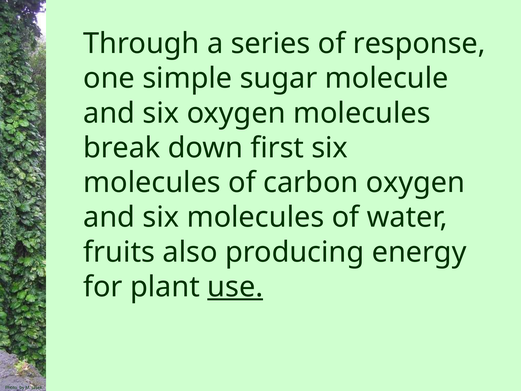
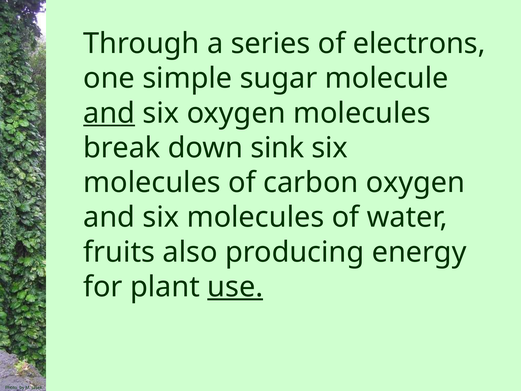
response: response -> electrons (419, 44)
and underline: none -> present (109, 113)
first: first -> sink (277, 148)
